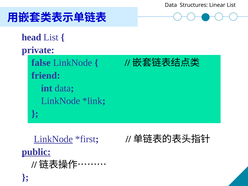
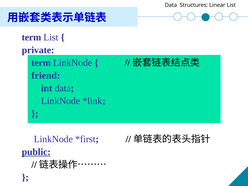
head: head -> term (31, 37)
false: false -> term (41, 63)
LinkNode underline: present -> none (53, 139)
